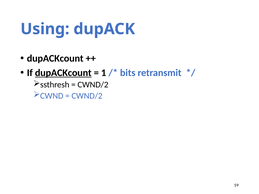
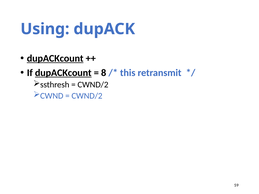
dupACKcount underline: none -> present (55, 58)
1: 1 -> 8 (104, 73)
bits: bits -> this (128, 73)
